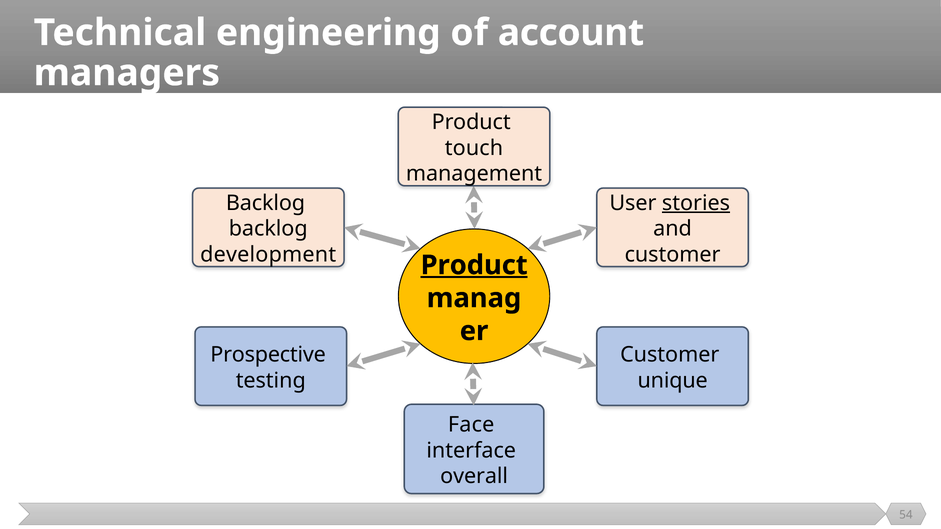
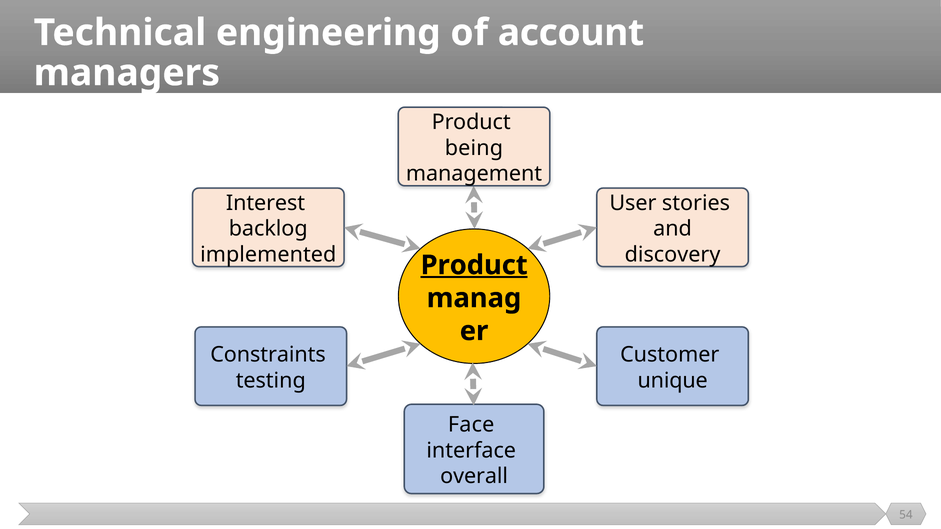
touch: touch -> being (474, 148)
Backlog: Backlog -> Interest (266, 203)
stories underline: present -> none (696, 203)
development: development -> implemented (268, 255)
customer: customer -> discovery (673, 255)
Prospective: Prospective -> Constraints (268, 355)
